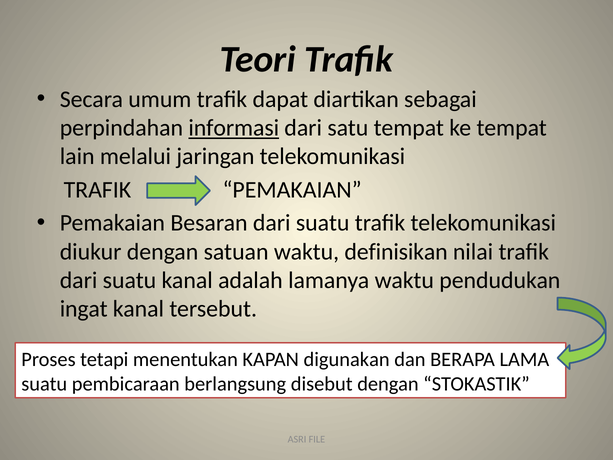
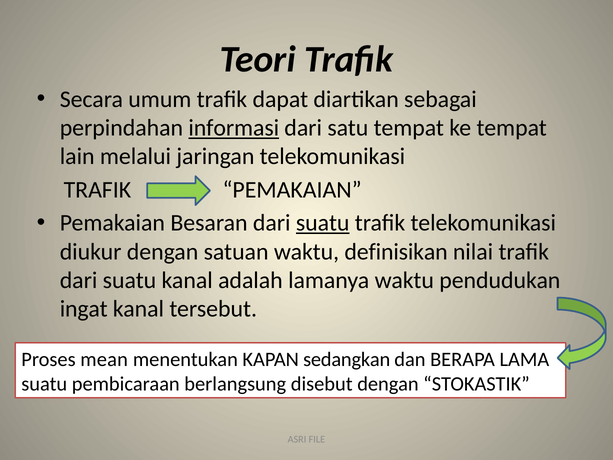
suatu underline: none -> present (323, 223)
tetapi: tetapi -> mean (104, 359)
digunakan: digunakan -> sedangkan (347, 359)
